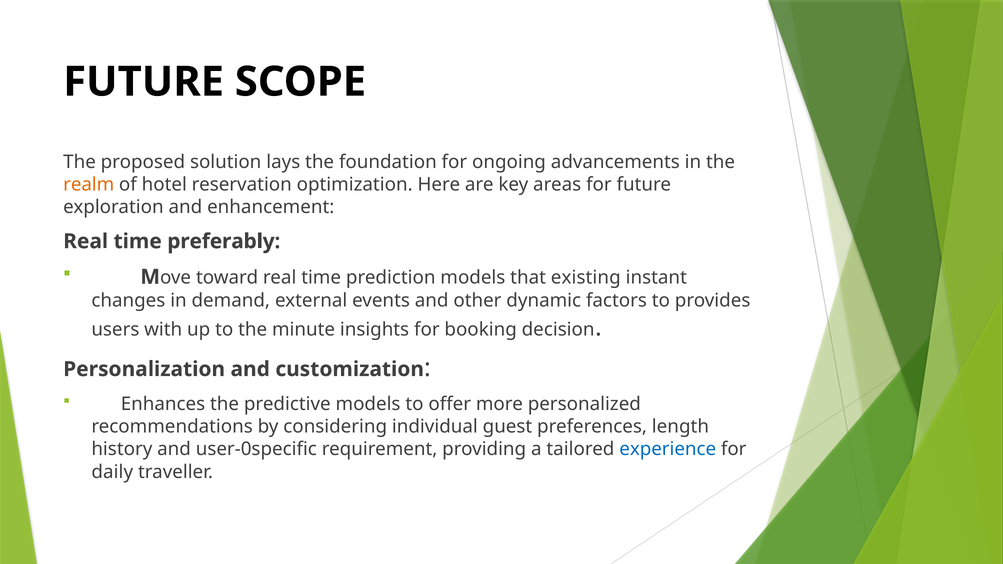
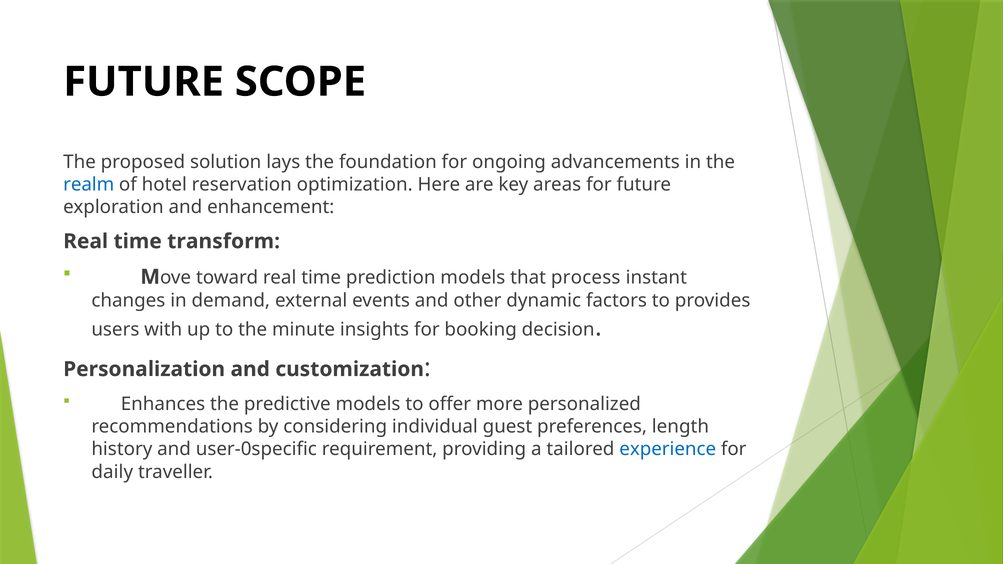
realm colour: orange -> blue (89, 184)
preferably: preferably -> transform (224, 241)
existing: existing -> process (586, 278)
